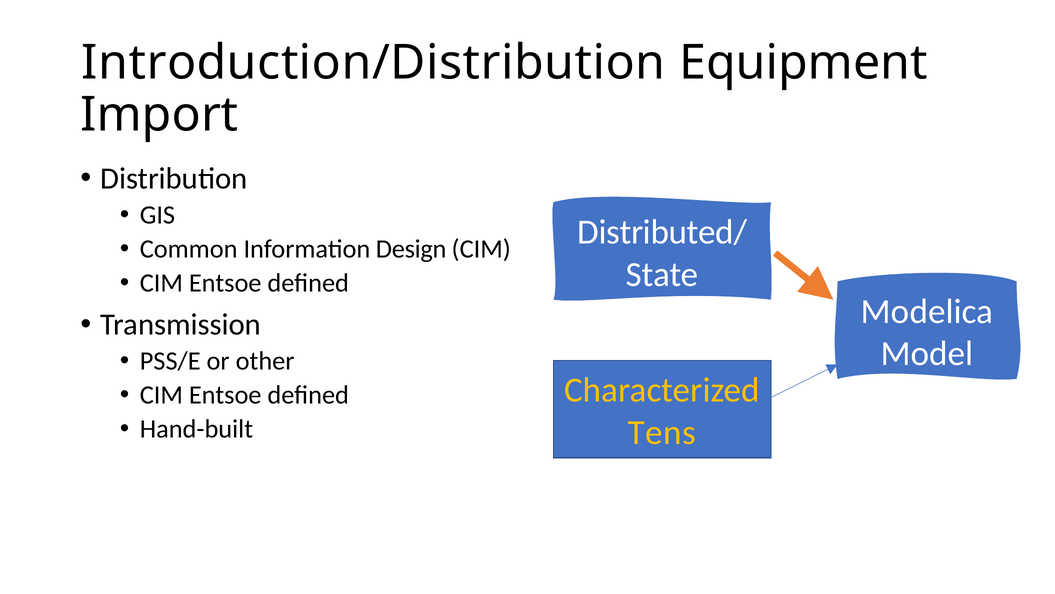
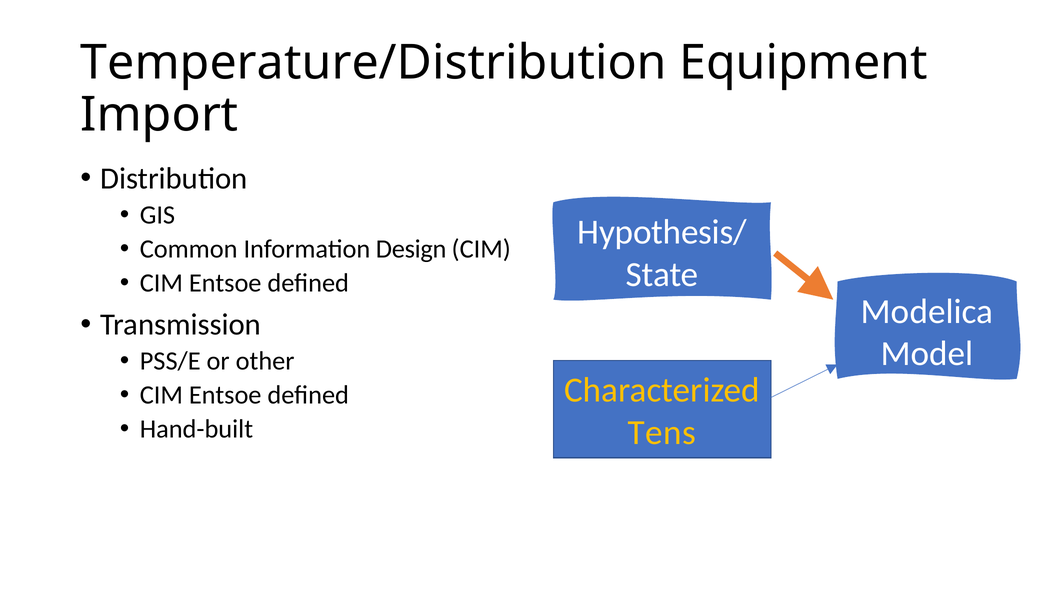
Introduction/Distribution: Introduction/Distribution -> Temperature/Distribution (374, 63)
Distributed/: Distributed/ -> Hypothesis/ (662, 232)
